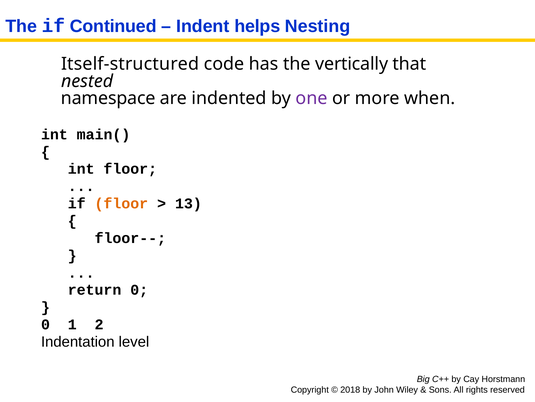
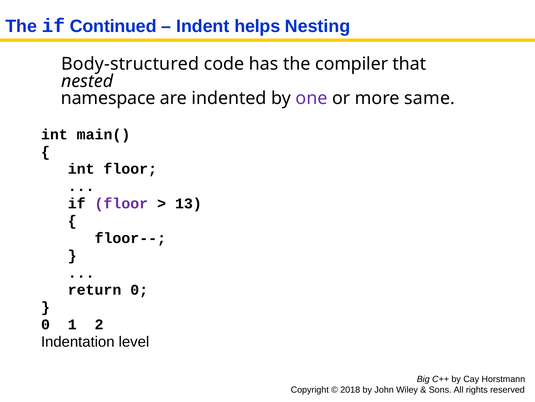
Itself-structured: Itself-structured -> Body-structured (130, 64)
vertically: vertically -> compiler (352, 64)
when: when -> same (430, 98)
floor colour: orange -> purple (121, 203)
